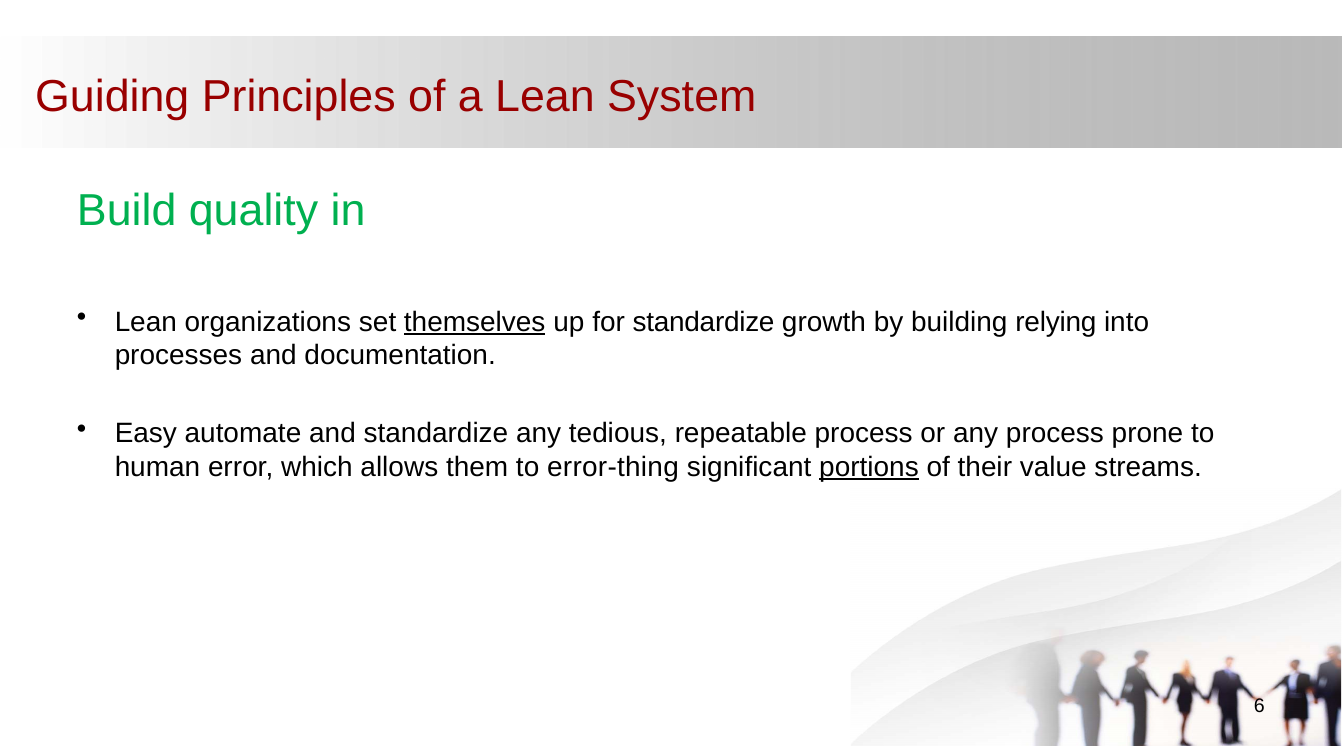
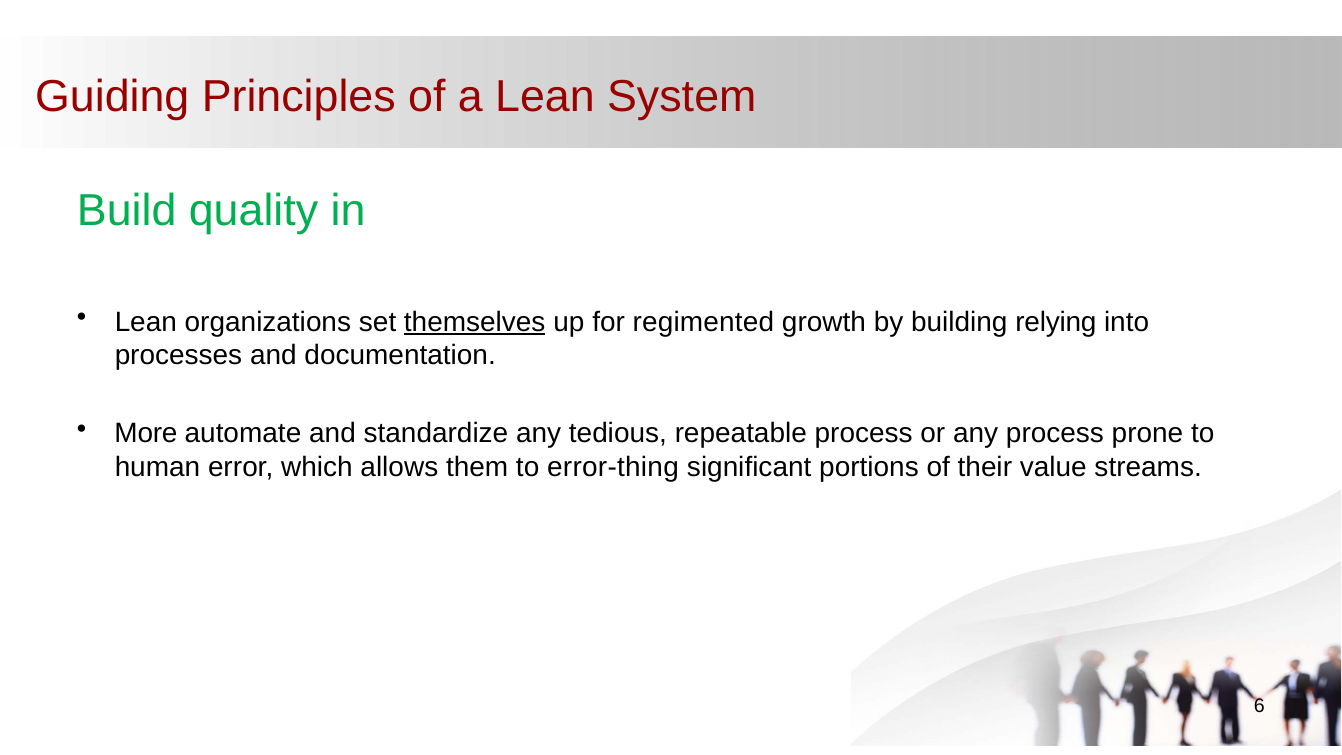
for standardize: standardize -> regimented (703, 322)
Easy: Easy -> More (146, 434)
portions underline: present -> none (869, 467)
